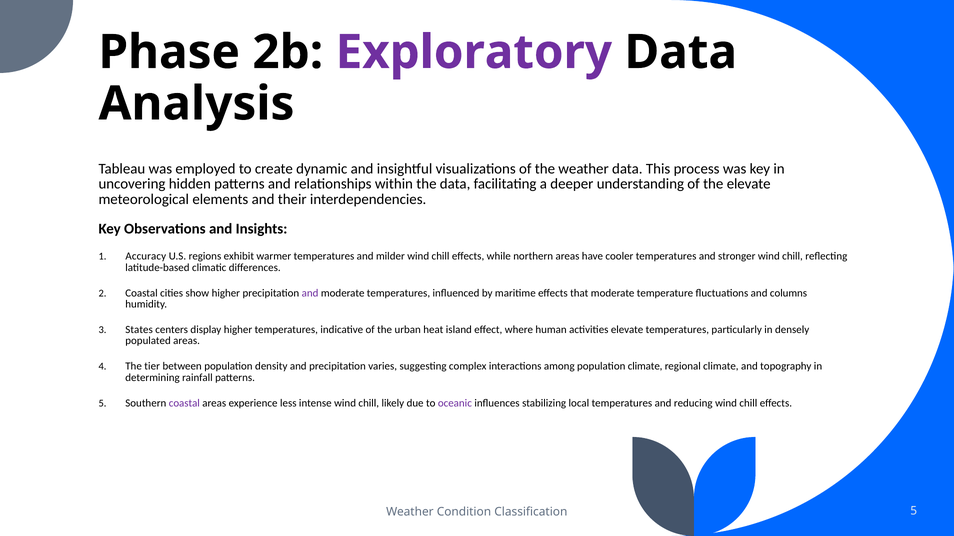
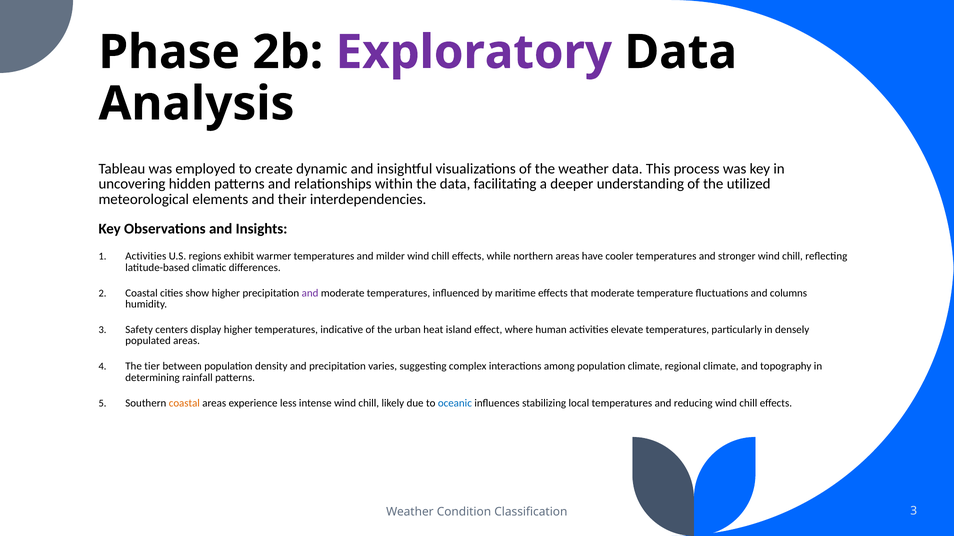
the elevate: elevate -> utilized (749, 184)
Accuracy: Accuracy -> Activities (146, 257)
States: States -> Safety (139, 330)
coastal colour: purple -> orange (184, 403)
oceanic colour: purple -> blue (455, 403)
Classification 5: 5 -> 3 (914, 512)
